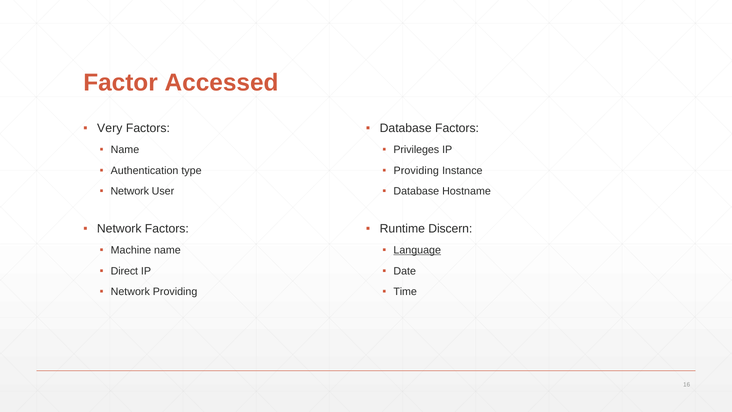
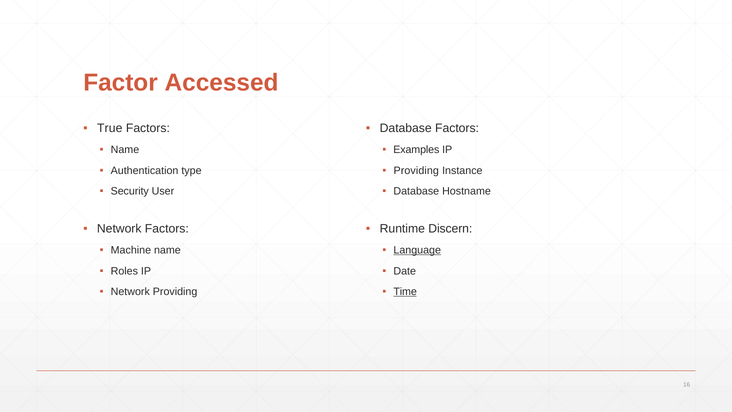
Very: Very -> True (110, 128)
Privileges: Privileges -> Examples (416, 150)
Network: Network -> Security (130, 191)
Direct: Direct -> Roles (124, 271)
Time underline: none -> present (405, 292)
